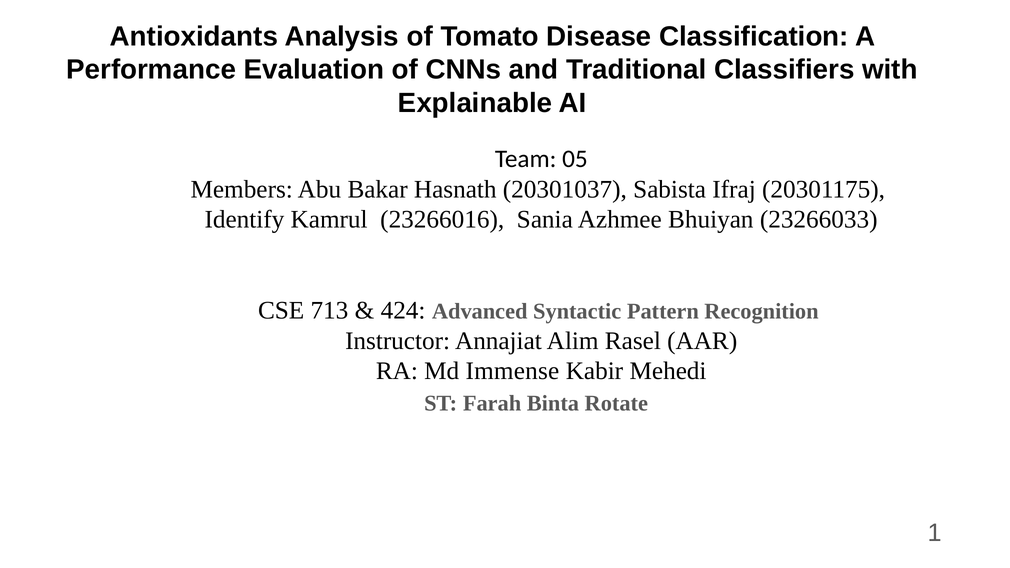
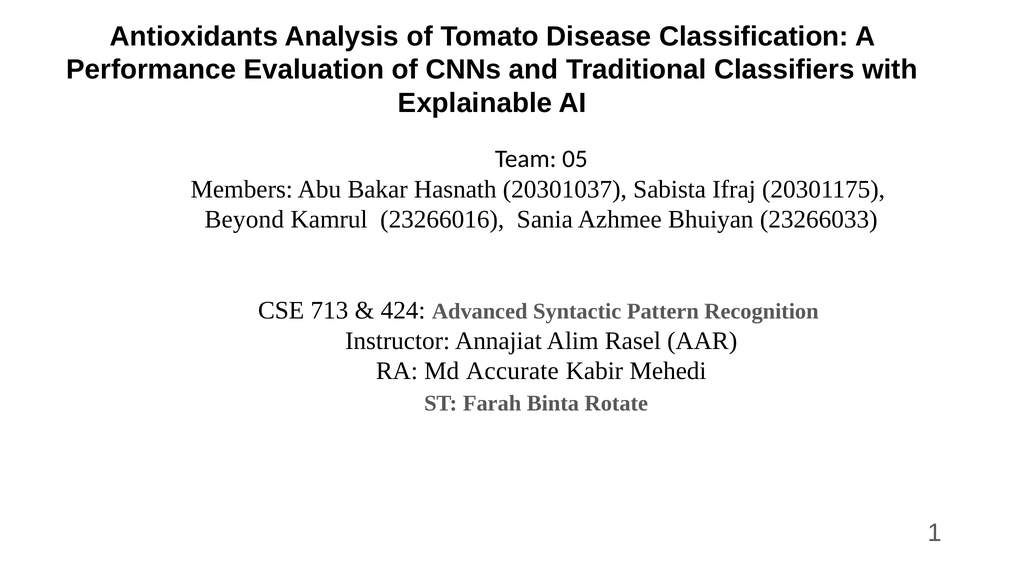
Identify: Identify -> Beyond (244, 220)
Immense: Immense -> Accurate (512, 371)
